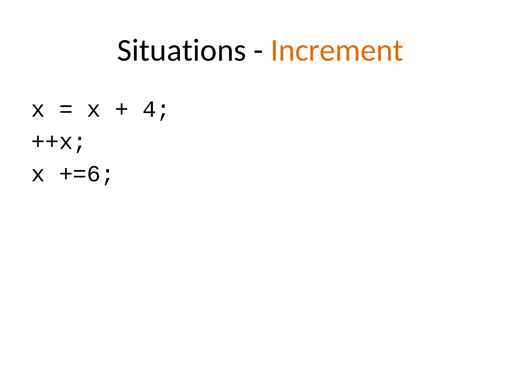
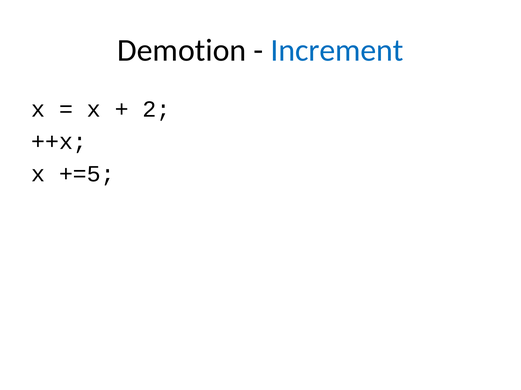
Situations: Situations -> Demotion (182, 50)
Increment colour: orange -> blue (337, 50)
4: 4 -> 2 (156, 109)
+=6: +=6 -> +=5 (87, 174)
